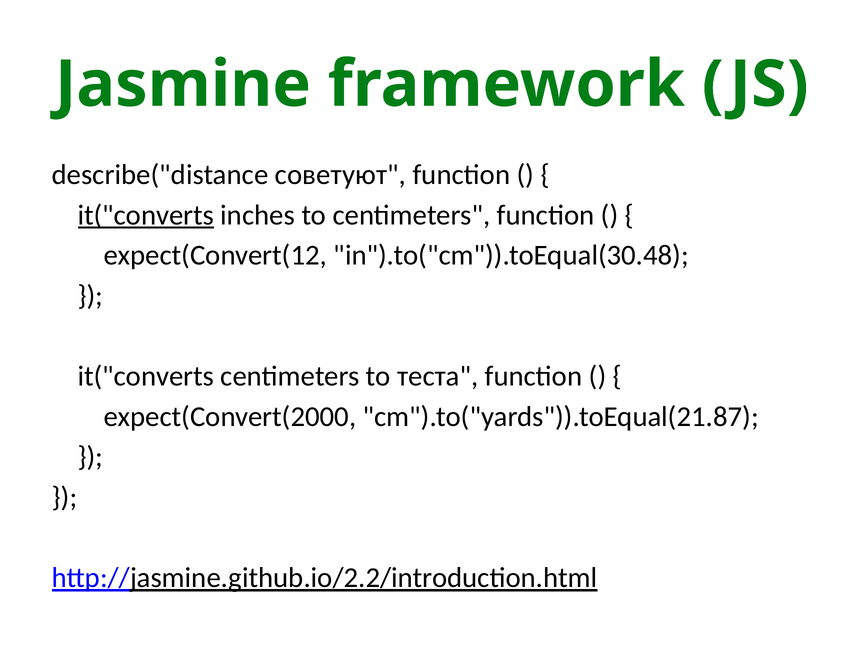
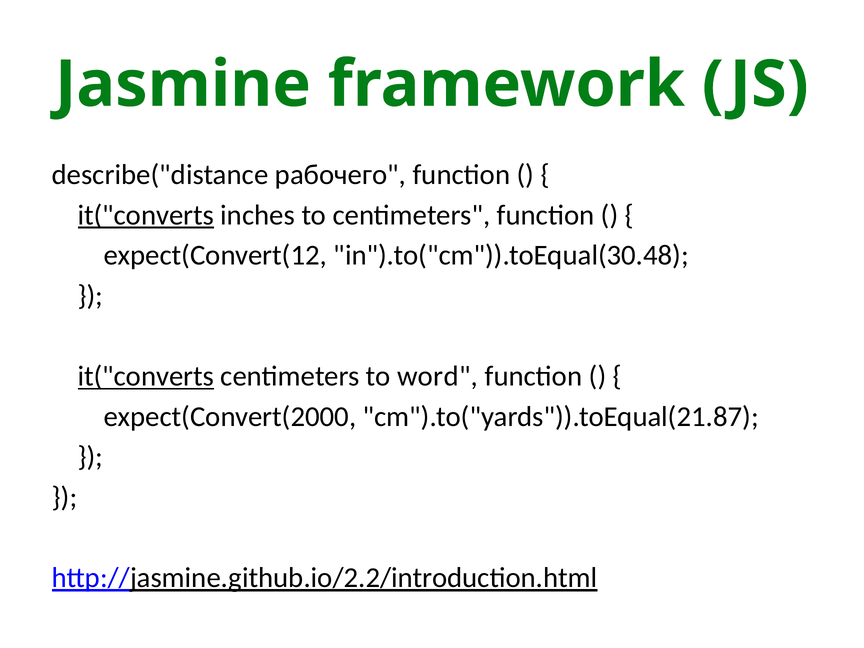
советуют: советуют -> рабочего (341, 175)
it("converts underline: none -> present (146, 376)
теста: теста -> word (438, 376)
